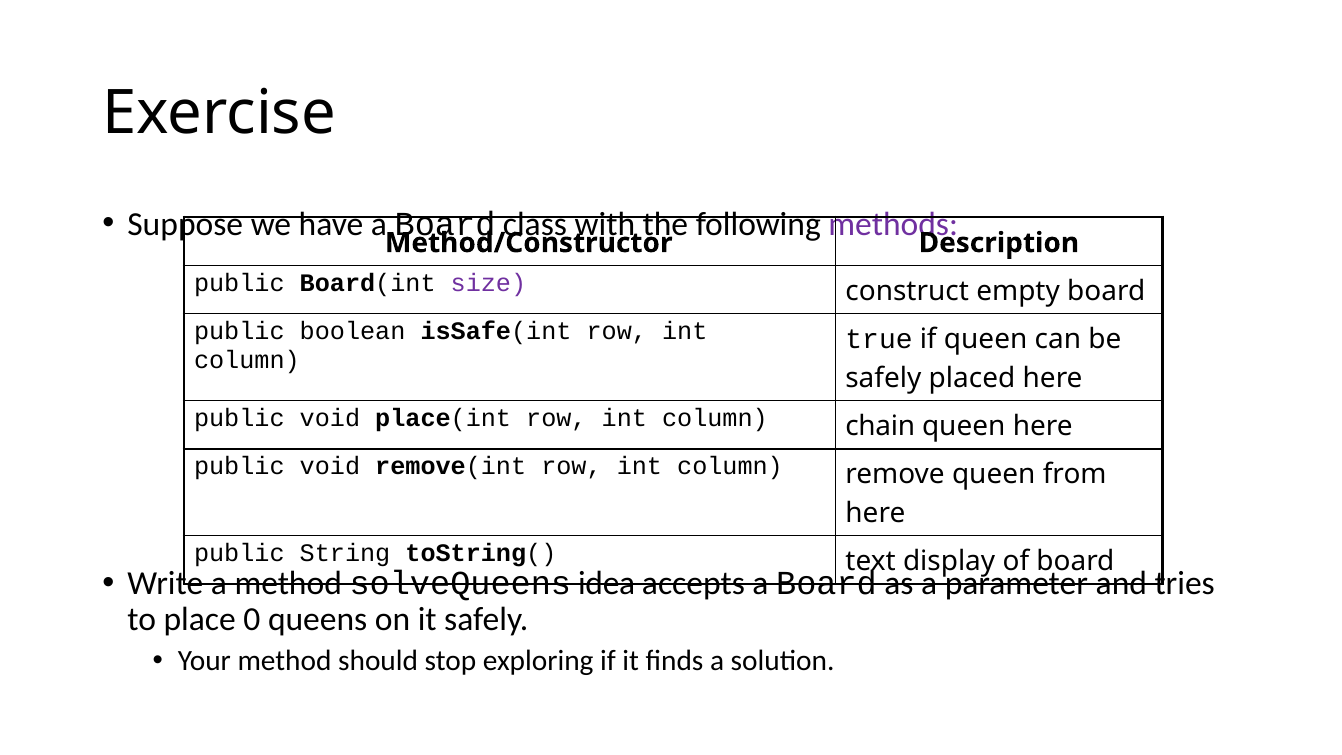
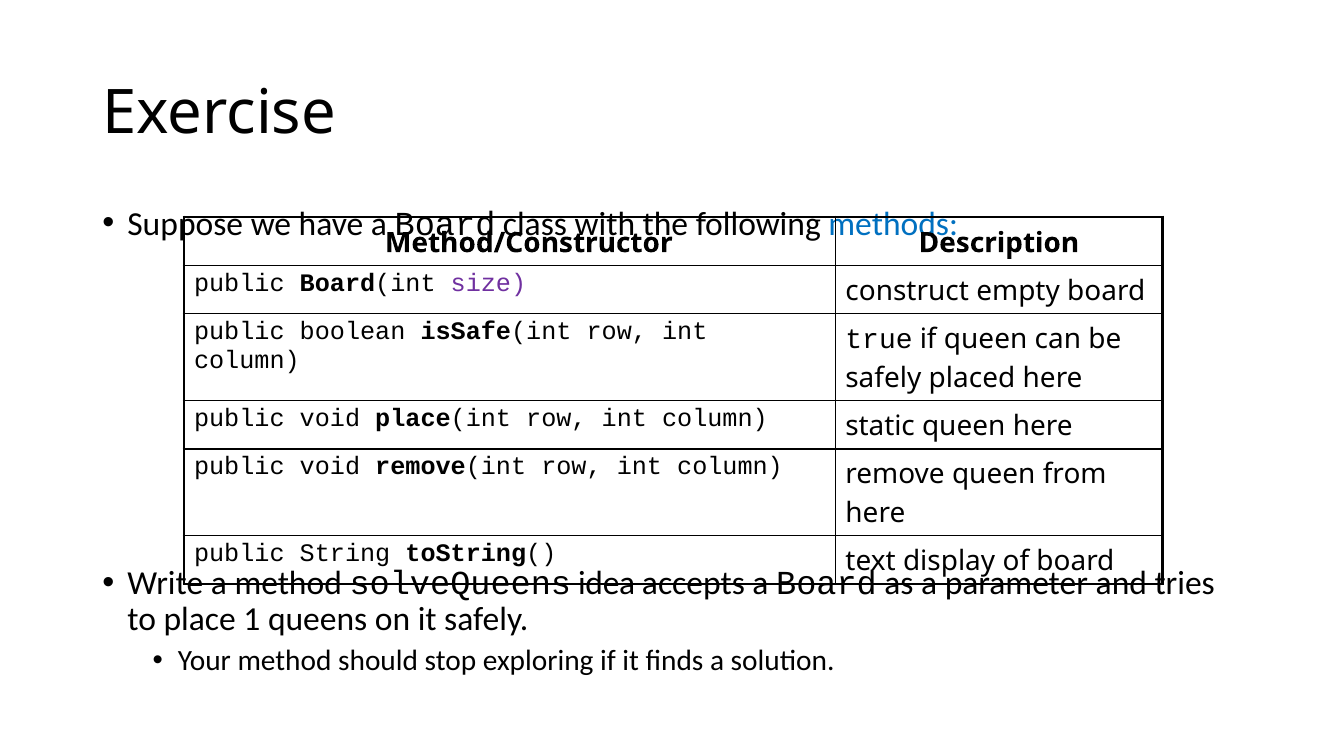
methods colour: purple -> blue (893, 224)
chain: chain -> static (880, 426)
0: 0 -> 1 (252, 620)
